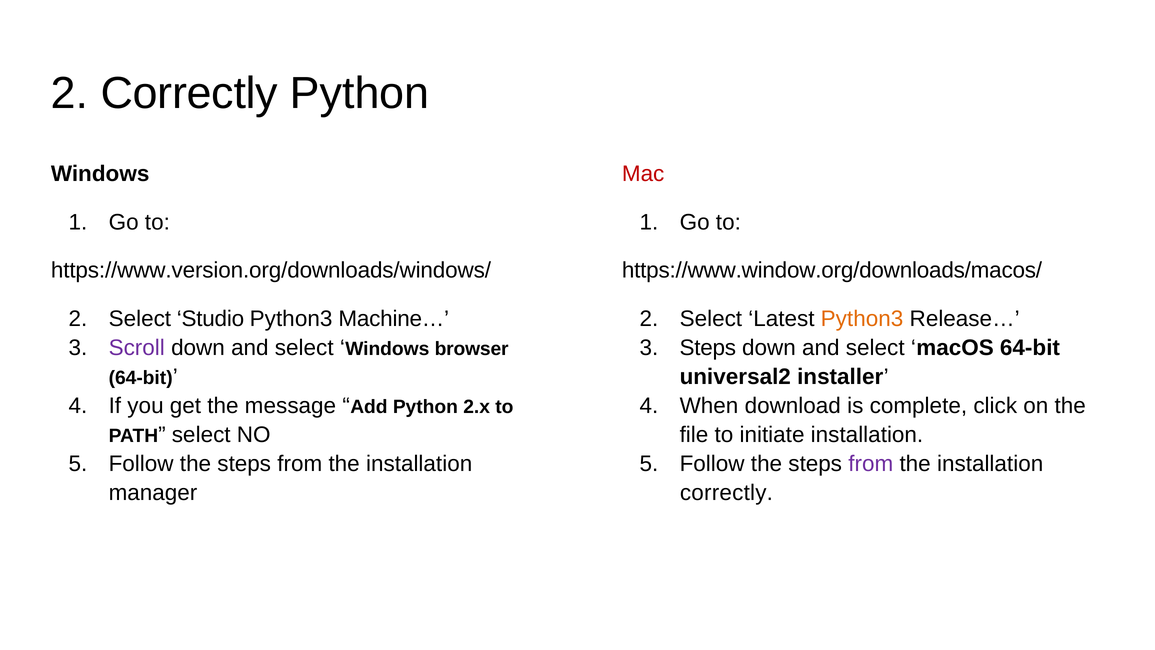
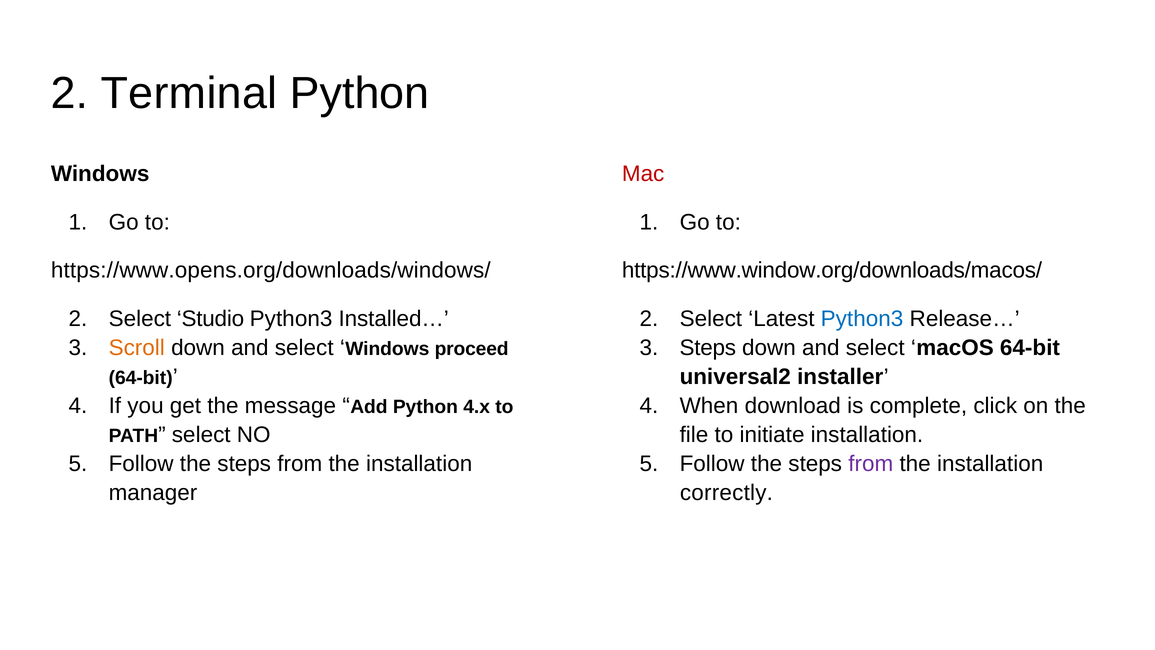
2 Correctly: Correctly -> Terminal (189, 94)
https://www.version.org/downloads/windows/: https://www.version.org/downloads/windows/ -> https://www.opens.org/downloads/windows/ (271, 270)
Machine…: Machine… -> Installed… (394, 319)
Python3 colour: orange -> blue (862, 319)
Scroll colour: purple -> orange (137, 348)
browser: browser -> proceed (472, 349)
2.x: 2.x -> 4.x (477, 407)
